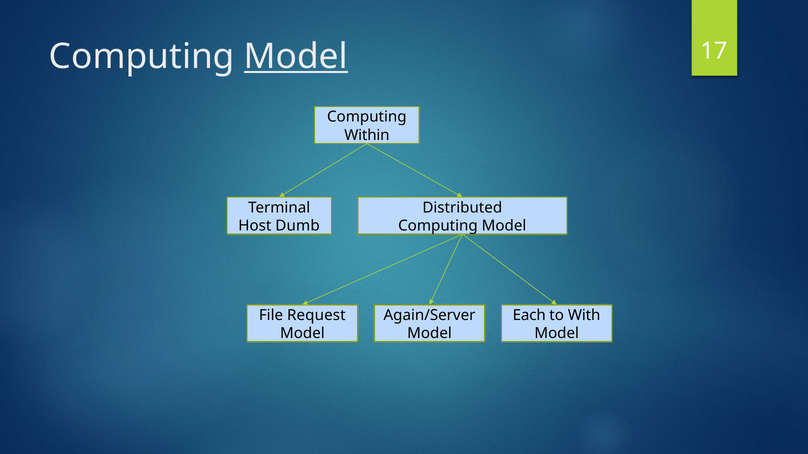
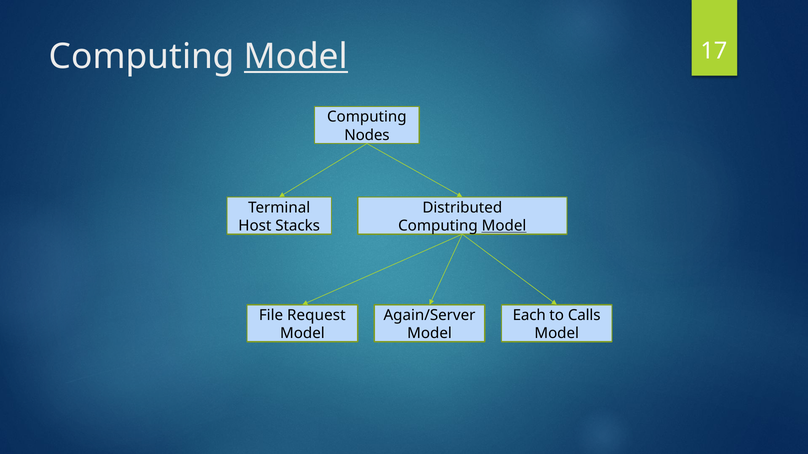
Within: Within -> Nodes (367, 135)
Dumb: Dumb -> Stacks (298, 226)
Model underline: none -> present (504, 226)
With: With -> Calls (584, 316)
